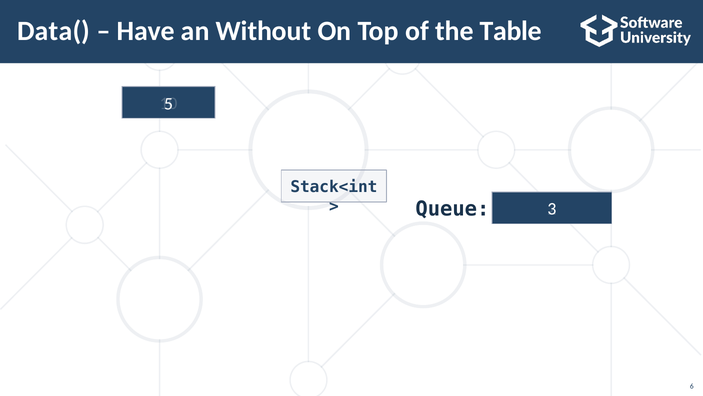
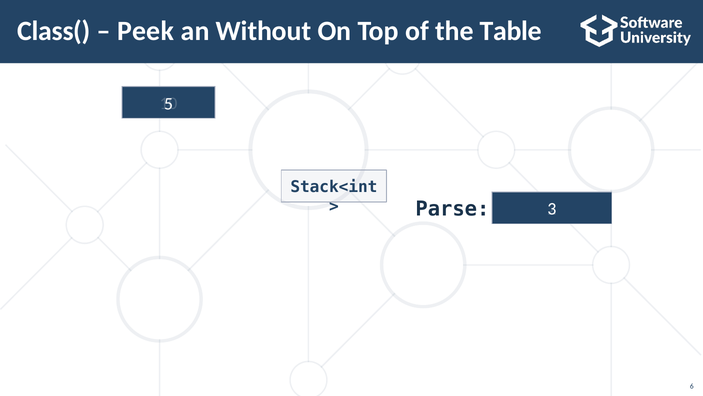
Data(: Data( -> Class( (54, 31)
Have: Have -> Peek (145, 31)
Queue: Queue -> Parse (452, 209)
